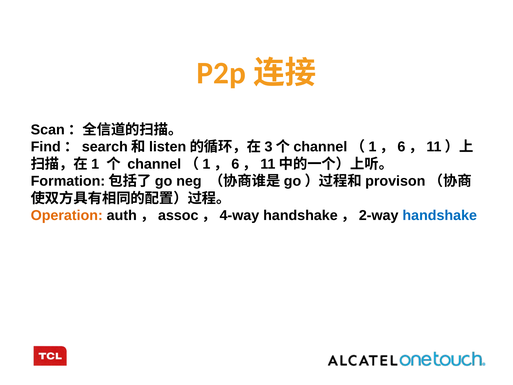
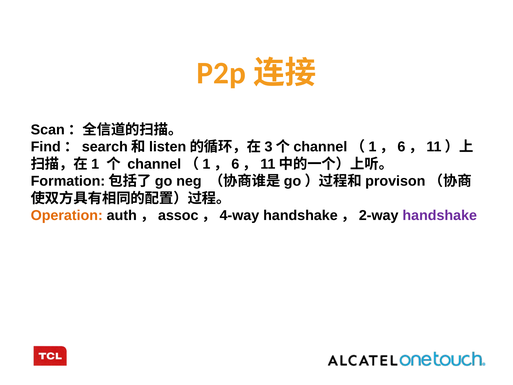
handshake colour: blue -> purple (440, 215)
